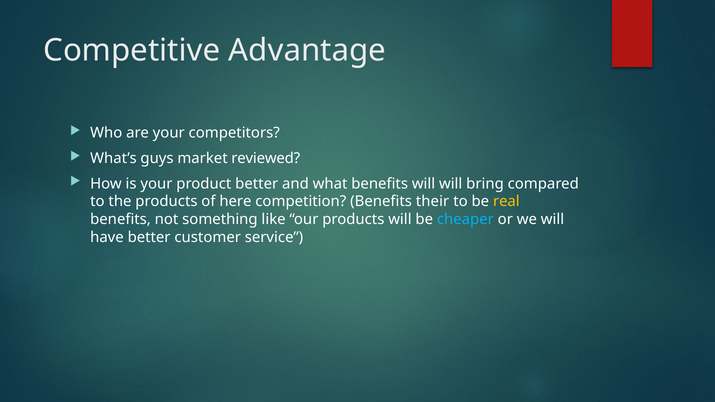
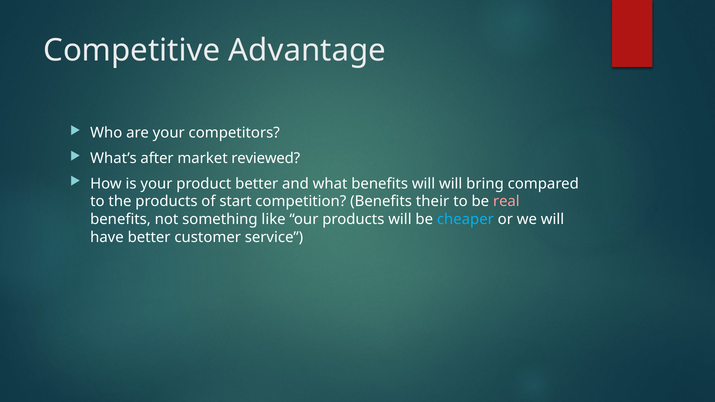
guys: guys -> after (157, 158)
here: here -> start (235, 202)
real colour: yellow -> pink (506, 202)
